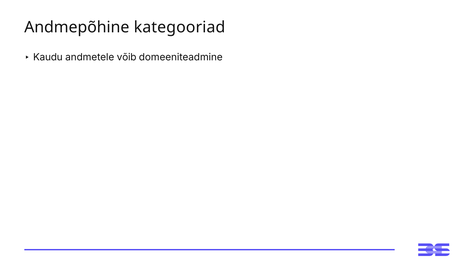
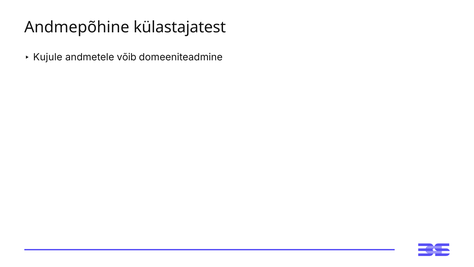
kategooriad: kategooriad -> külastajatest (180, 27)
Kaudu: Kaudu -> Kujule (48, 57)
